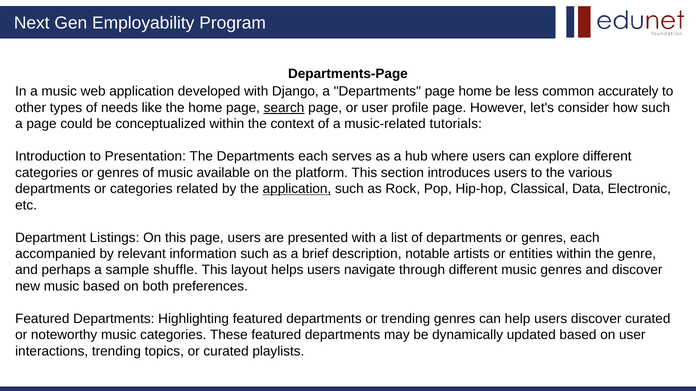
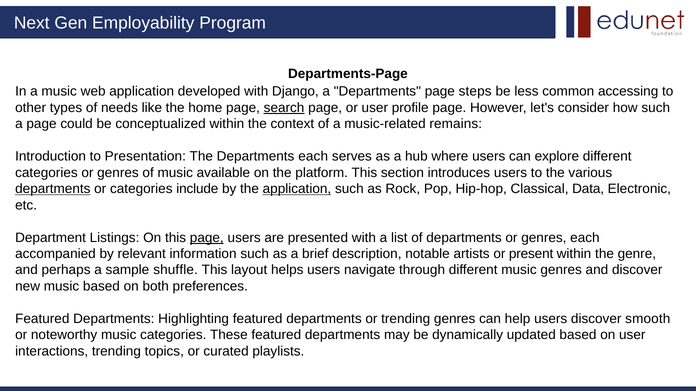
page home: home -> steps (475, 92)
accurately: accurately -> accessing (628, 92)
tutorials: tutorials -> remains (456, 124)
departments underline: none -> present (53, 189)
related: related -> include (197, 189)
page underline: none -> present (207, 238)
entities: entities -> present (531, 254)
discover curated: curated -> smooth (648, 319)
